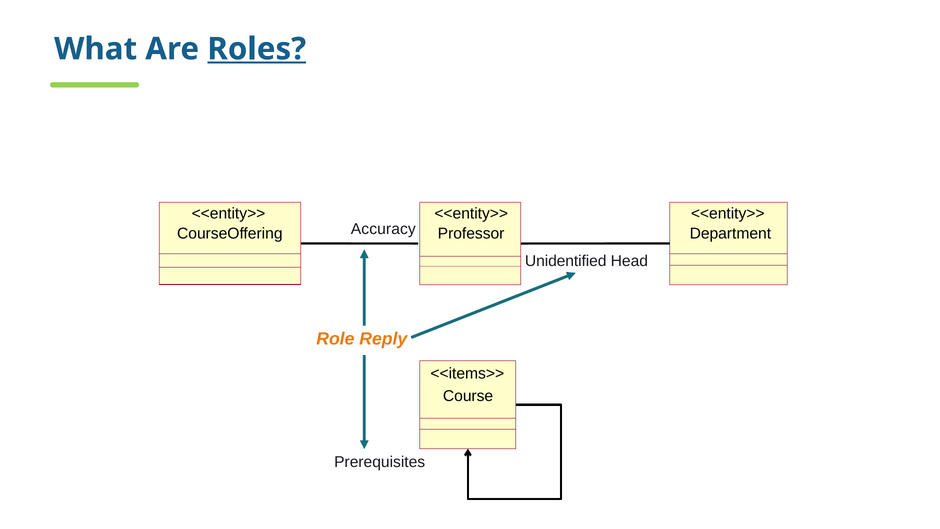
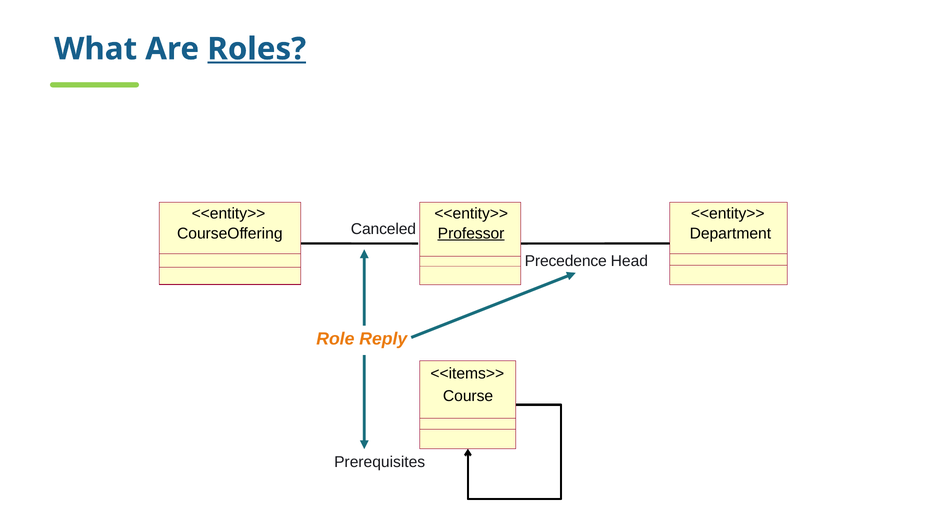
Accuracy: Accuracy -> Canceled (383, 229)
Professor underline: none -> present (471, 233)
Unidentified: Unidentified -> Precedence (566, 261)
